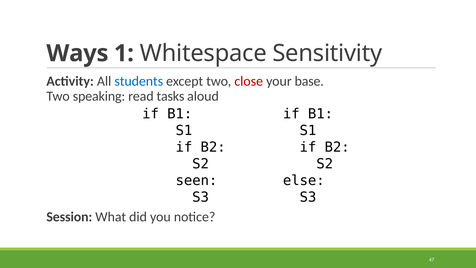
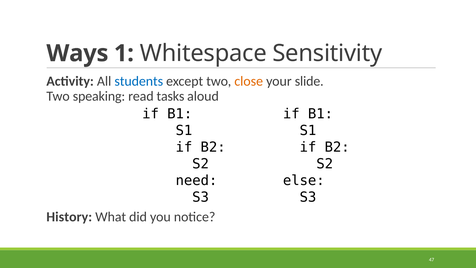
close colour: red -> orange (249, 81)
base: base -> slide (309, 81)
seen: seen -> need (196, 181)
Session: Session -> History (69, 217)
